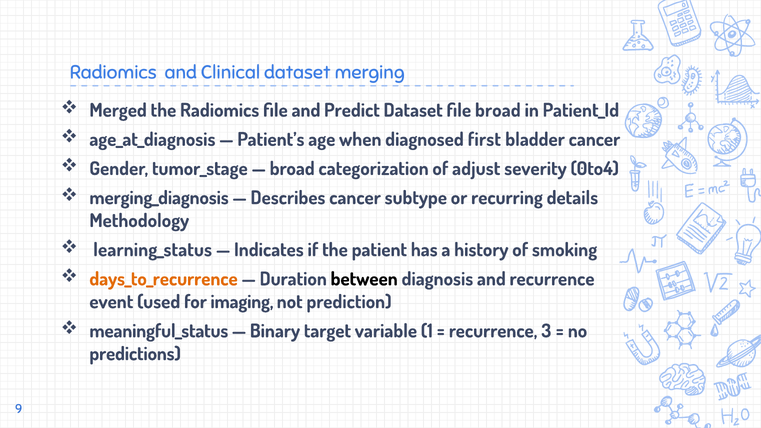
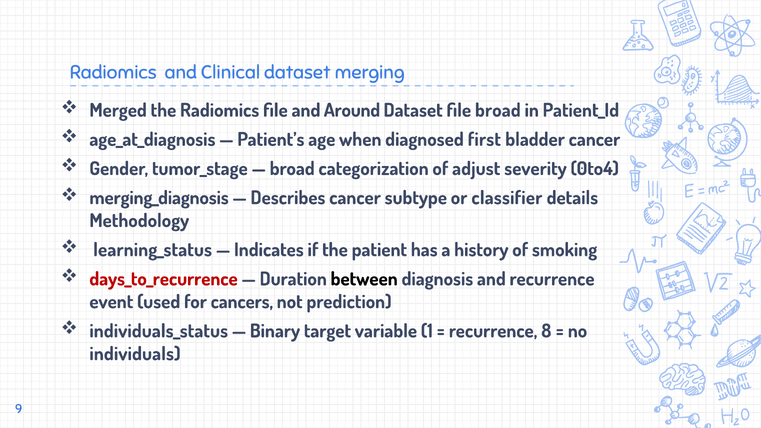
Predict: Predict -> Around (352, 110)
recurring: recurring -> classifier (507, 198)
days_to_recurrence colour: orange -> red (164, 279)
imaging: imaging -> cancers (242, 302)
meaningful_status: meaningful_status -> individuals_status (159, 331)
3: 3 -> 8 (546, 331)
predictions: predictions -> individuals (135, 354)
